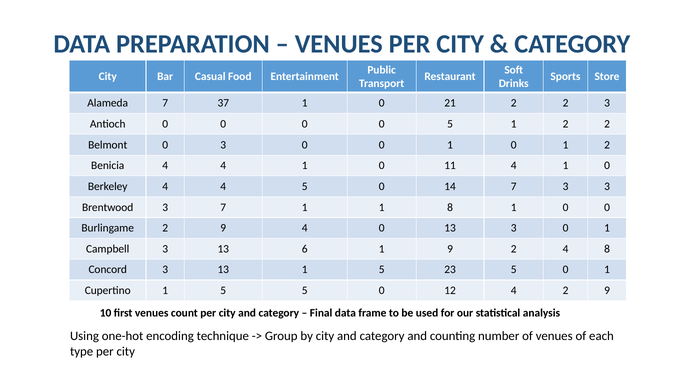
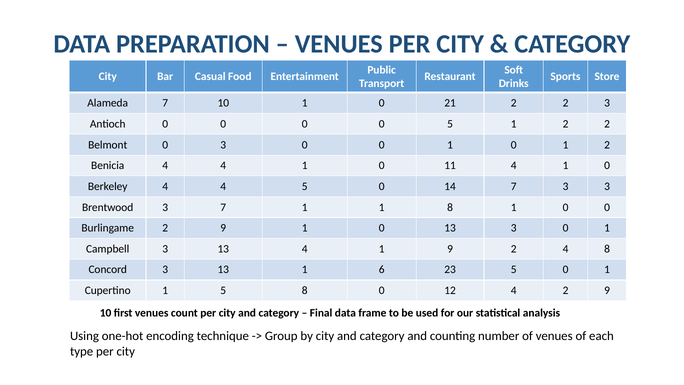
7 37: 37 -> 10 (223, 103)
9 4: 4 -> 1 (305, 228)
13 6: 6 -> 4 (305, 249)
13 1 5: 5 -> 6 (382, 270)
5 5: 5 -> 8 (305, 290)
